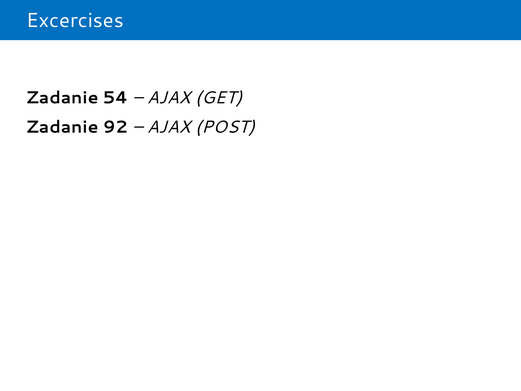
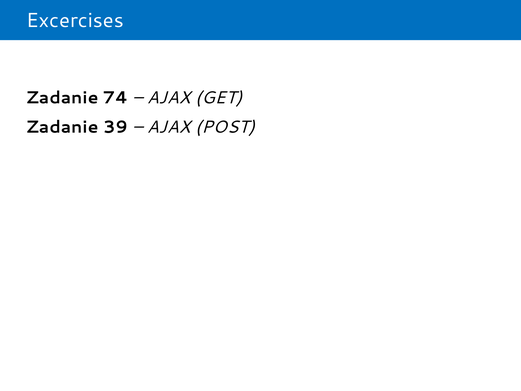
54: 54 -> 74 (116, 98)
92: 92 -> 39 (116, 127)
